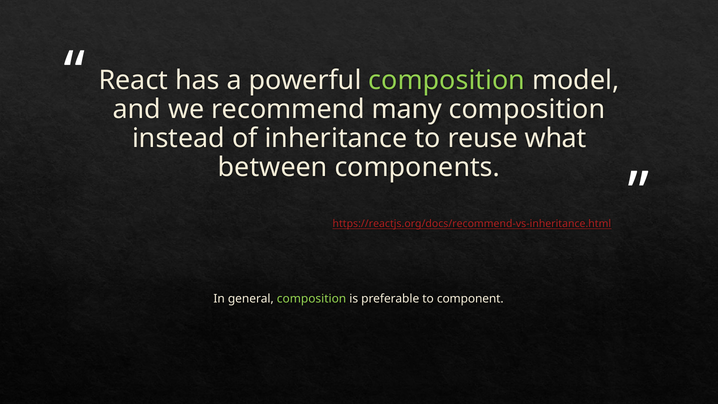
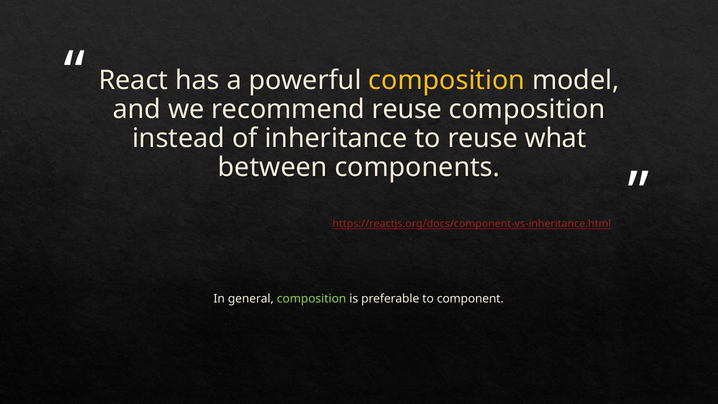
composition colour: light green -> yellow (447, 80)
recommend many: many -> reuse (407, 109)
https://reactjs.org/docs/recommend-vs-inheritance.html: https://reactjs.org/docs/recommend-vs-inheritance.html -> https://reactjs.org/docs/component-vs-inheritance.html (472, 224)
